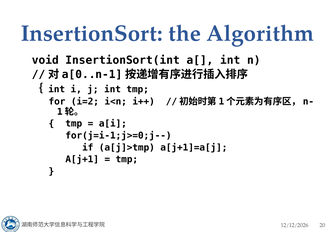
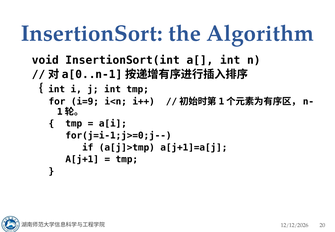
i=2: i=2 -> i=9 (85, 102)
